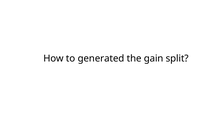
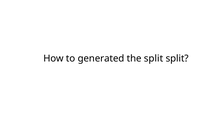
the gain: gain -> split (154, 58)
